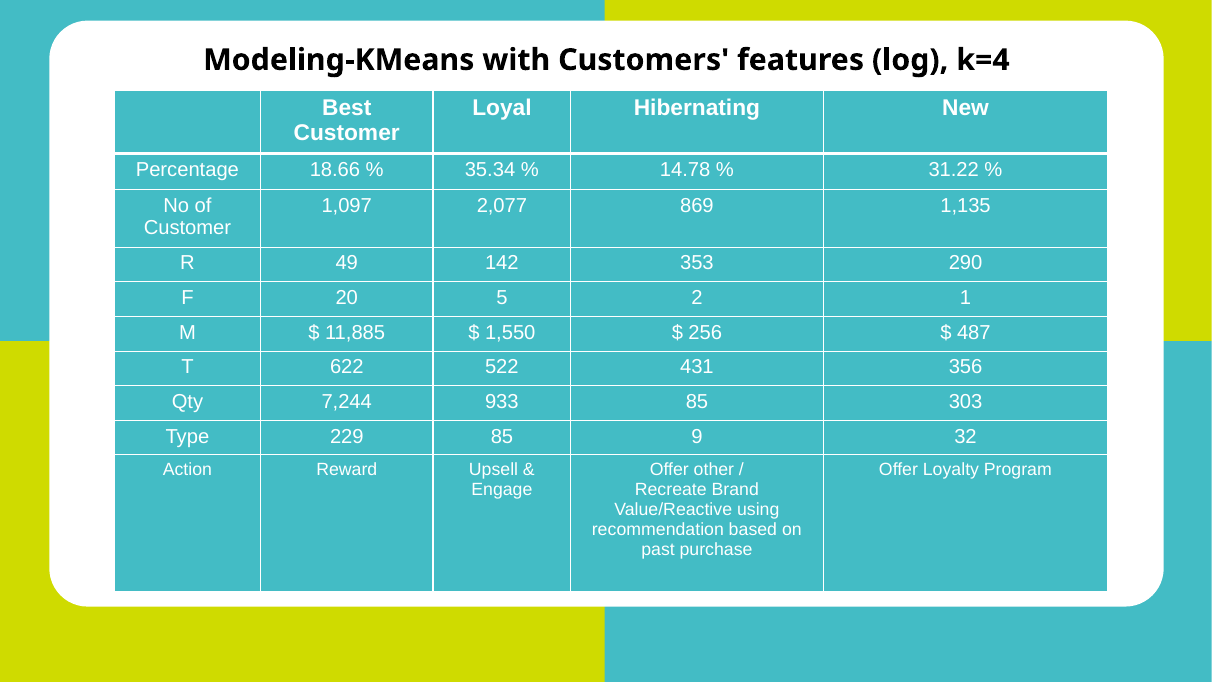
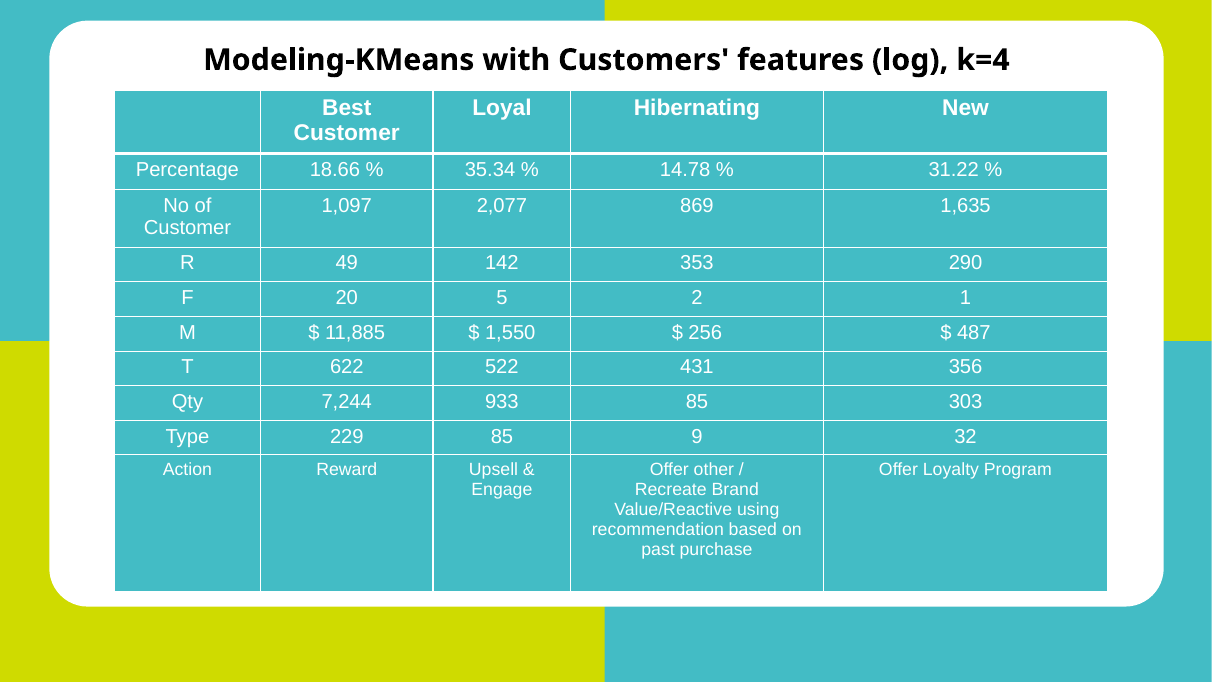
1,135: 1,135 -> 1,635 (966, 206)
